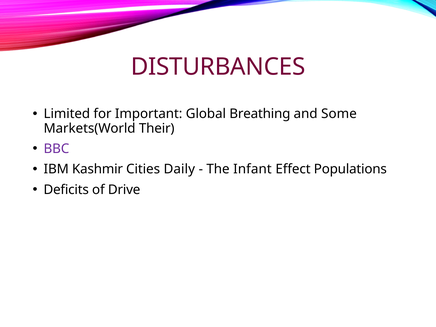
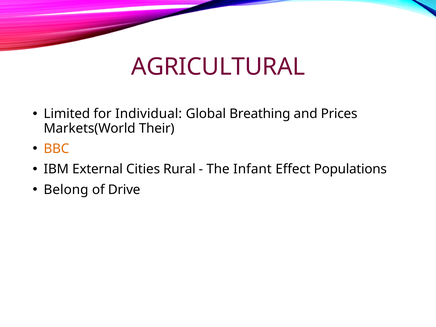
DISTURBANCES: DISTURBANCES -> AGRICULTURAL (218, 67)
Important: Important -> Individual (149, 114)
Some: Some -> Prices (339, 114)
BBC colour: purple -> orange (56, 149)
Kashmir: Kashmir -> External (98, 169)
Daily: Daily -> Rural (179, 169)
Deficits: Deficits -> Belong (66, 190)
